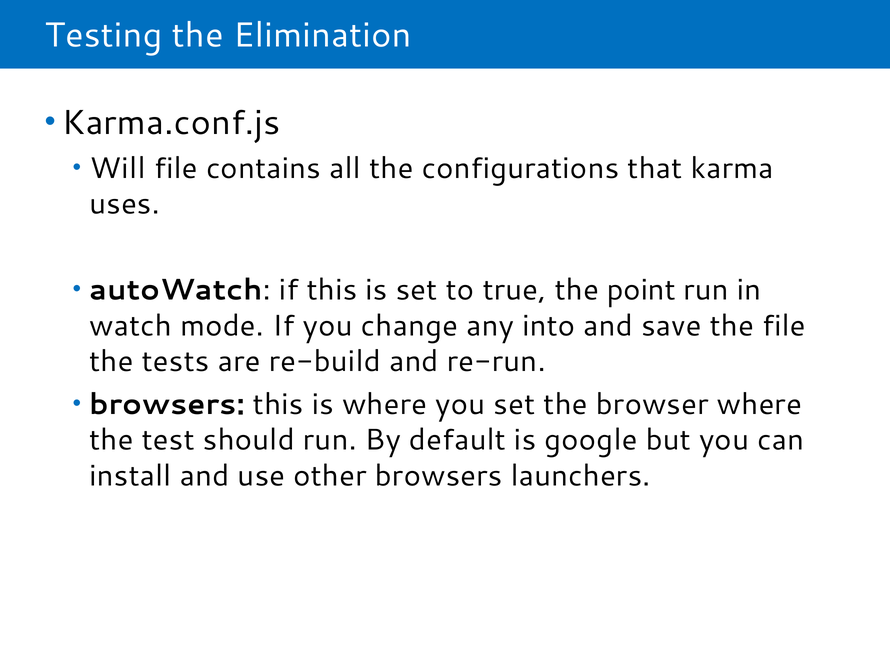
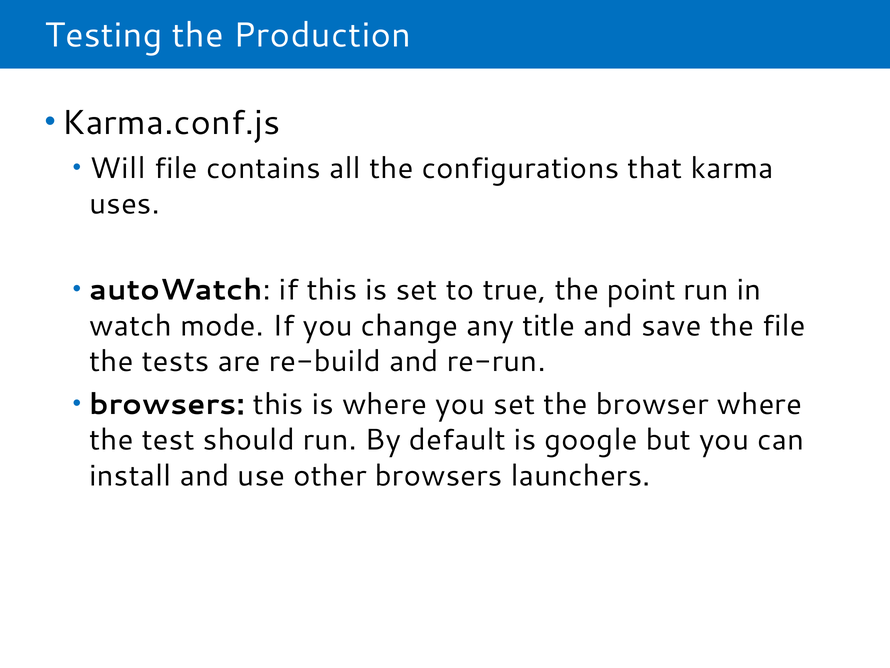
Elimination: Elimination -> Production (322, 35)
into: into -> title (549, 326)
